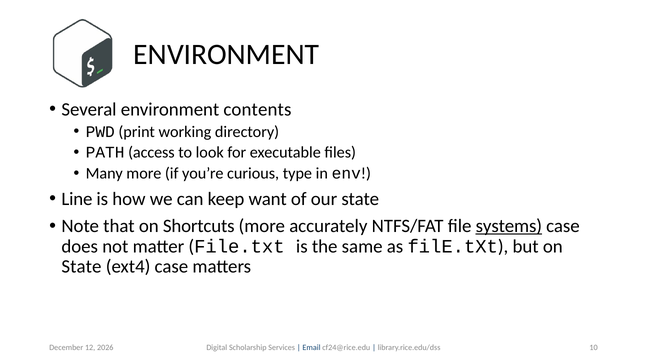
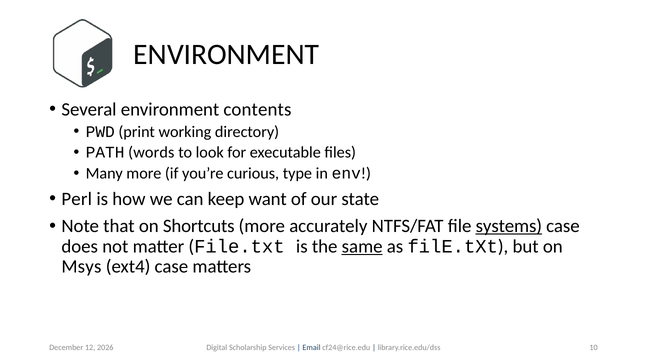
access: access -> words (151, 152)
Line: Line -> Perl (77, 199)
same underline: none -> present (362, 246)
State: State -> Msys (81, 267)
